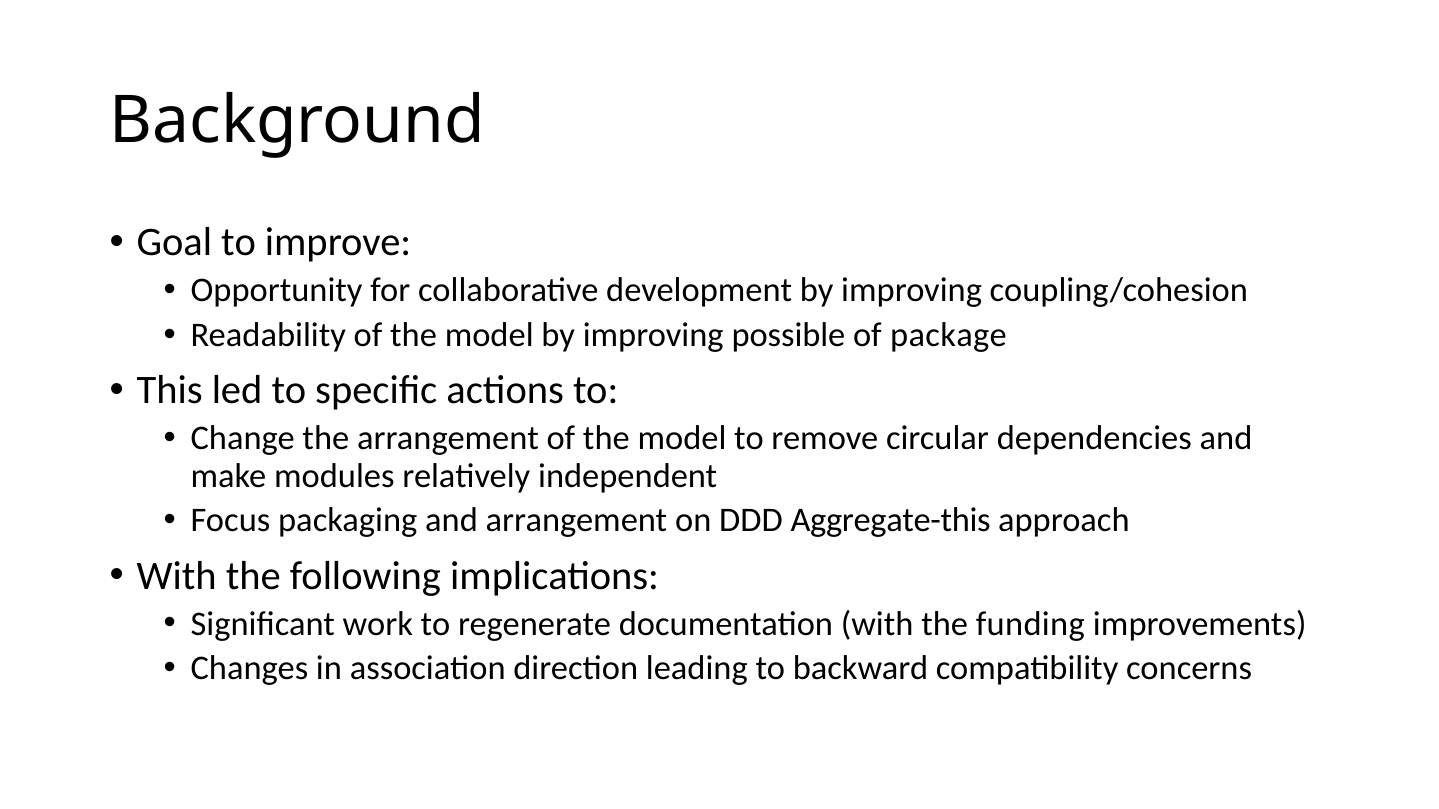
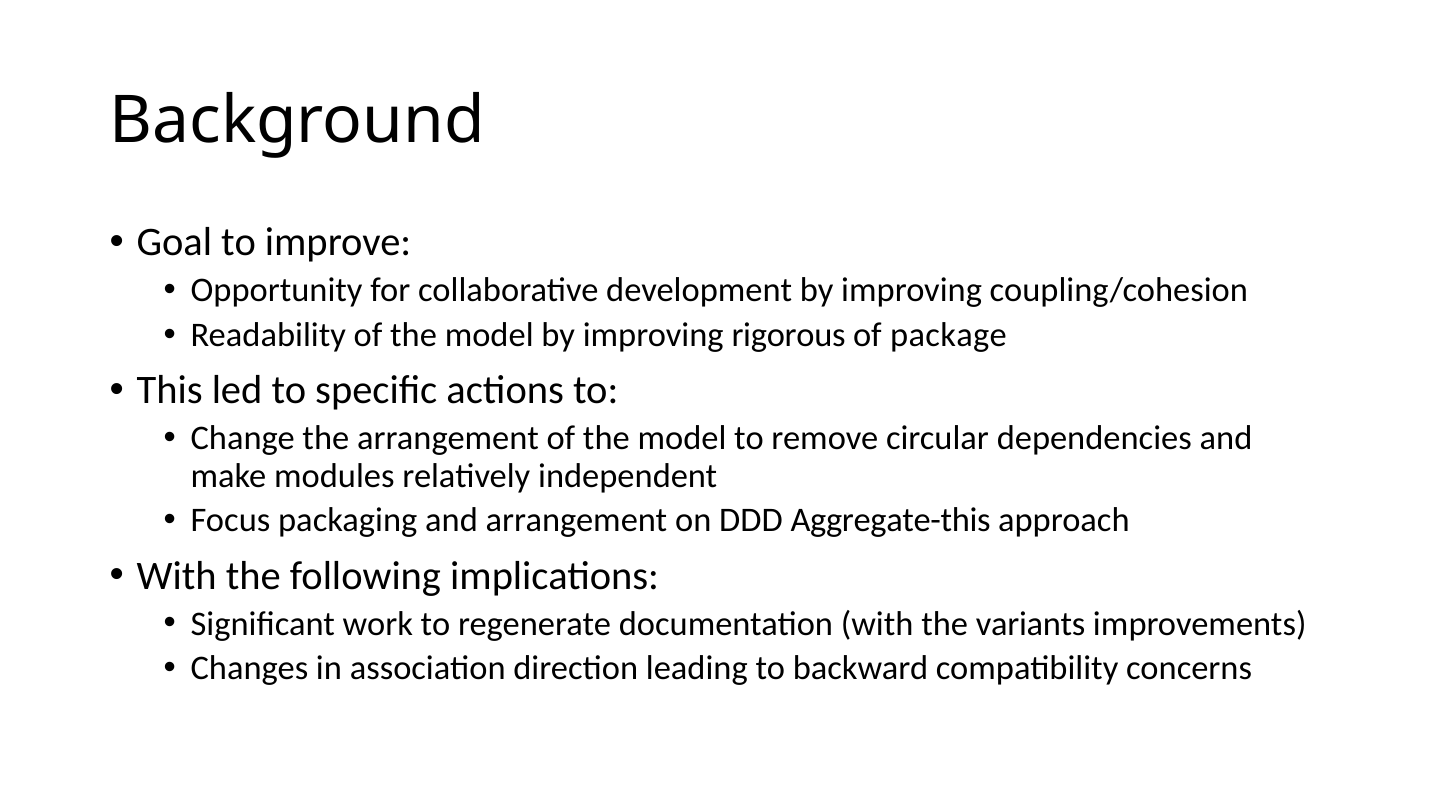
possible: possible -> rigorous (789, 335)
funding: funding -> variants (1031, 624)
